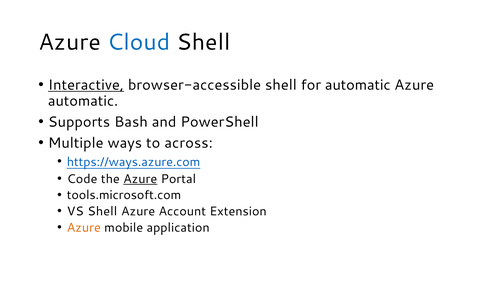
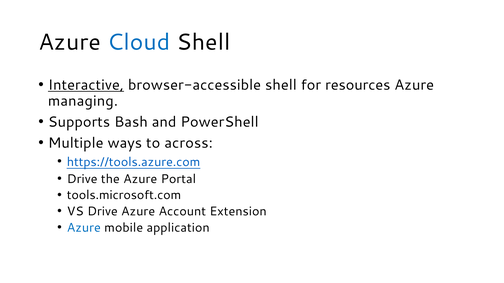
for automatic: automatic -> resources (358, 85)
automatic: automatic -> managing (83, 101)
https://ways.azure.com: https://ways.azure.com -> https://tools.azure.com (134, 162)
Code: Code -> Drive (82, 179)
Azure underline: present -> none (140, 179)
VS Shell: Shell -> Drive (102, 212)
Azure colour: orange -> blue (84, 228)
